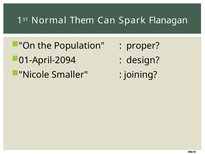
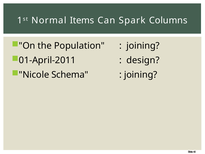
Them: Them -> Items (82, 20)
Flanagan: Flanagan -> Columns (168, 20)
proper: proper -> joining (143, 46)
01-April-2094: 01-April-2094 -> 01-April-2011 (47, 60)
Smaller: Smaller -> Schema (70, 75)
